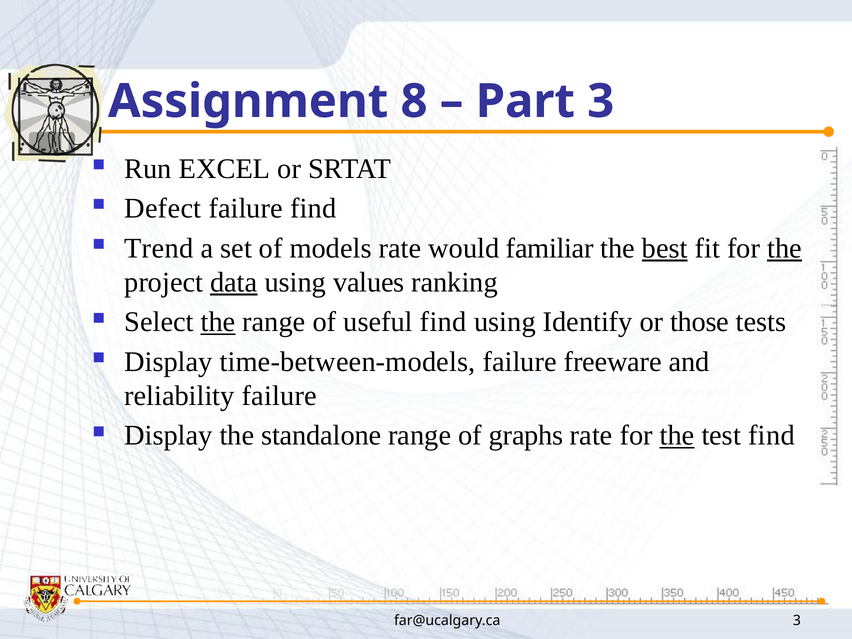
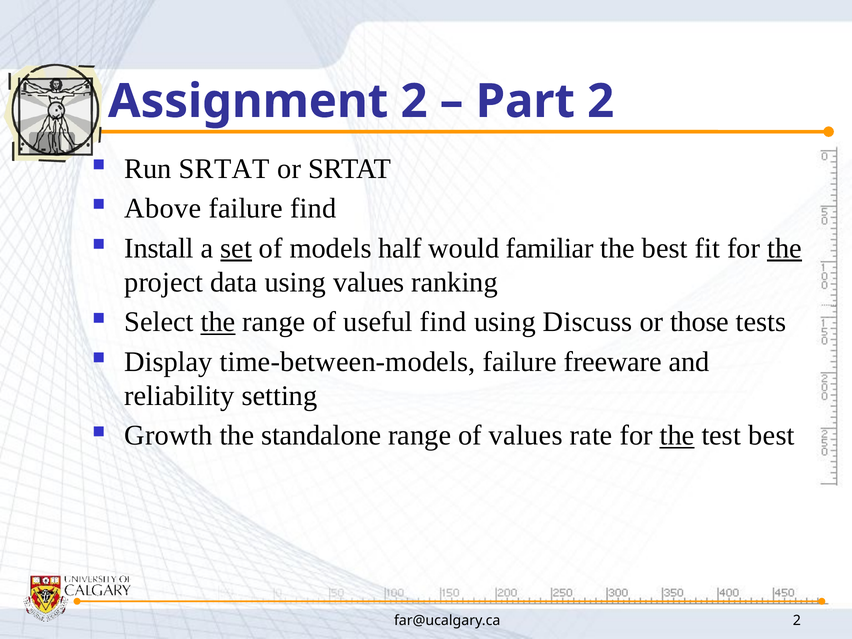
Assignment 8: 8 -> 2 (414, 101)
Part 3: 3 -> 2 (601, 101)
Run EXCEL: EXCEL -> SRTAT (224, 169)
Defect: Defect -> Above (163, 208)
Trend: Trend -> Install (159, 248)
set underline: none -> present (236, 248)
models rate: rate -> half (400, 248)
best underline: present -> none (665, 248)
data underline: present -> none (234, 282)
Identify: Identify -> Discuss (588, 322)
reliability failure: failure -> setting (279, 396)
Display: Display -> Growth (168, 436)
of graphs: graphs -> values (526, 436)
test find: find -> best (771, 436)
far@ucalgary.ca 3: 3 -> 2 (797, 621)
